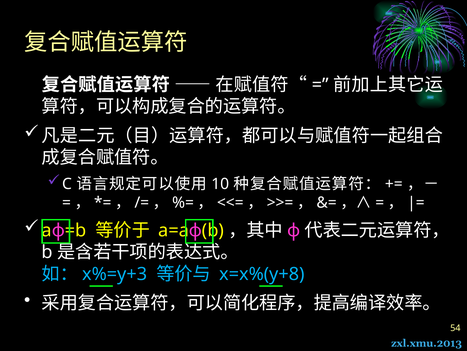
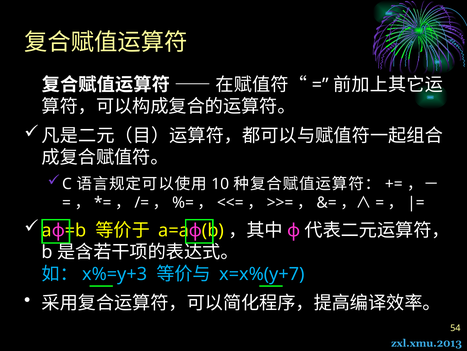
x=x%(y+8: x=x%(y+8 -> x=x%(y+7 (262, 274)
